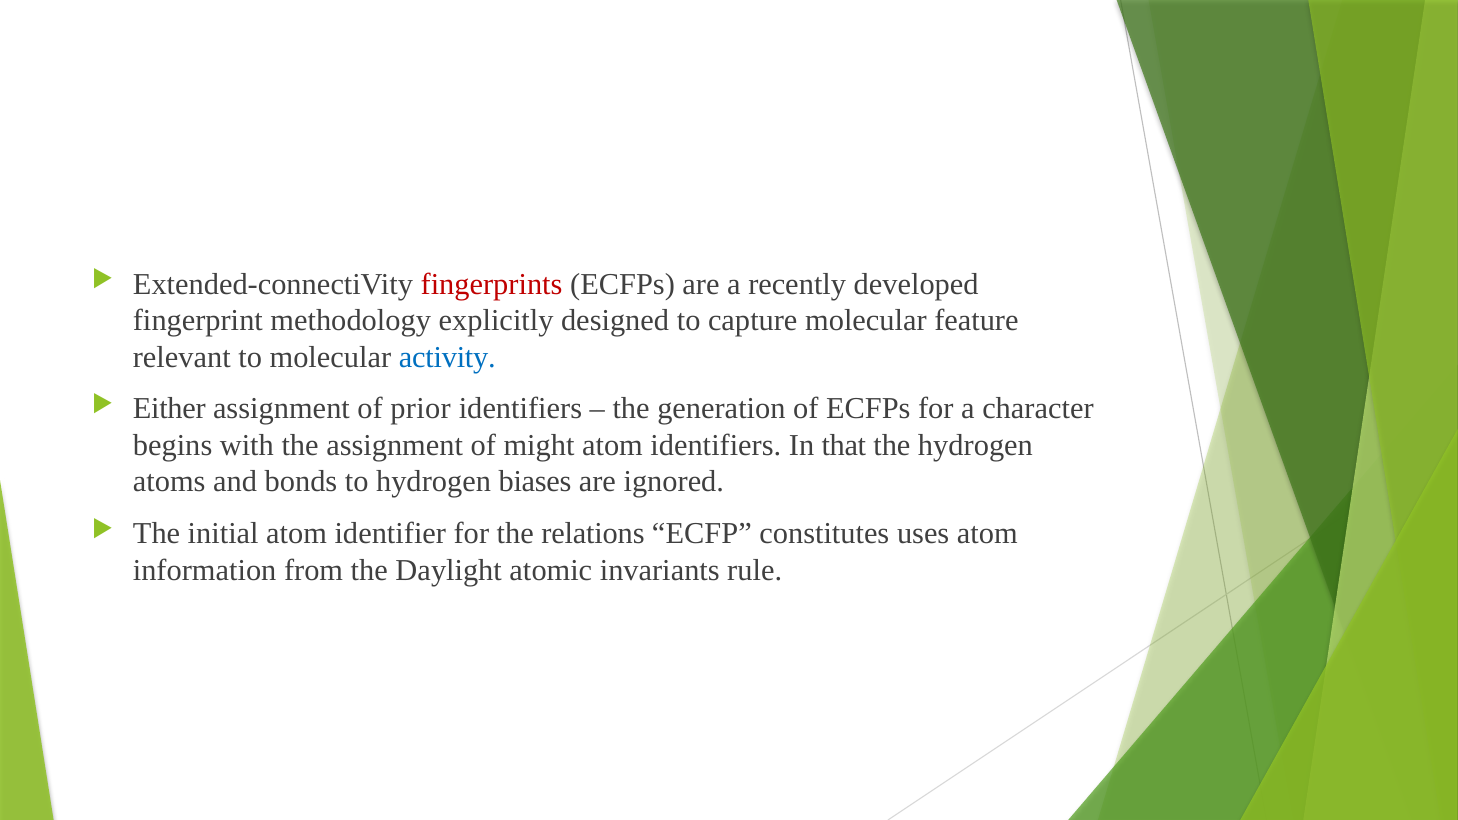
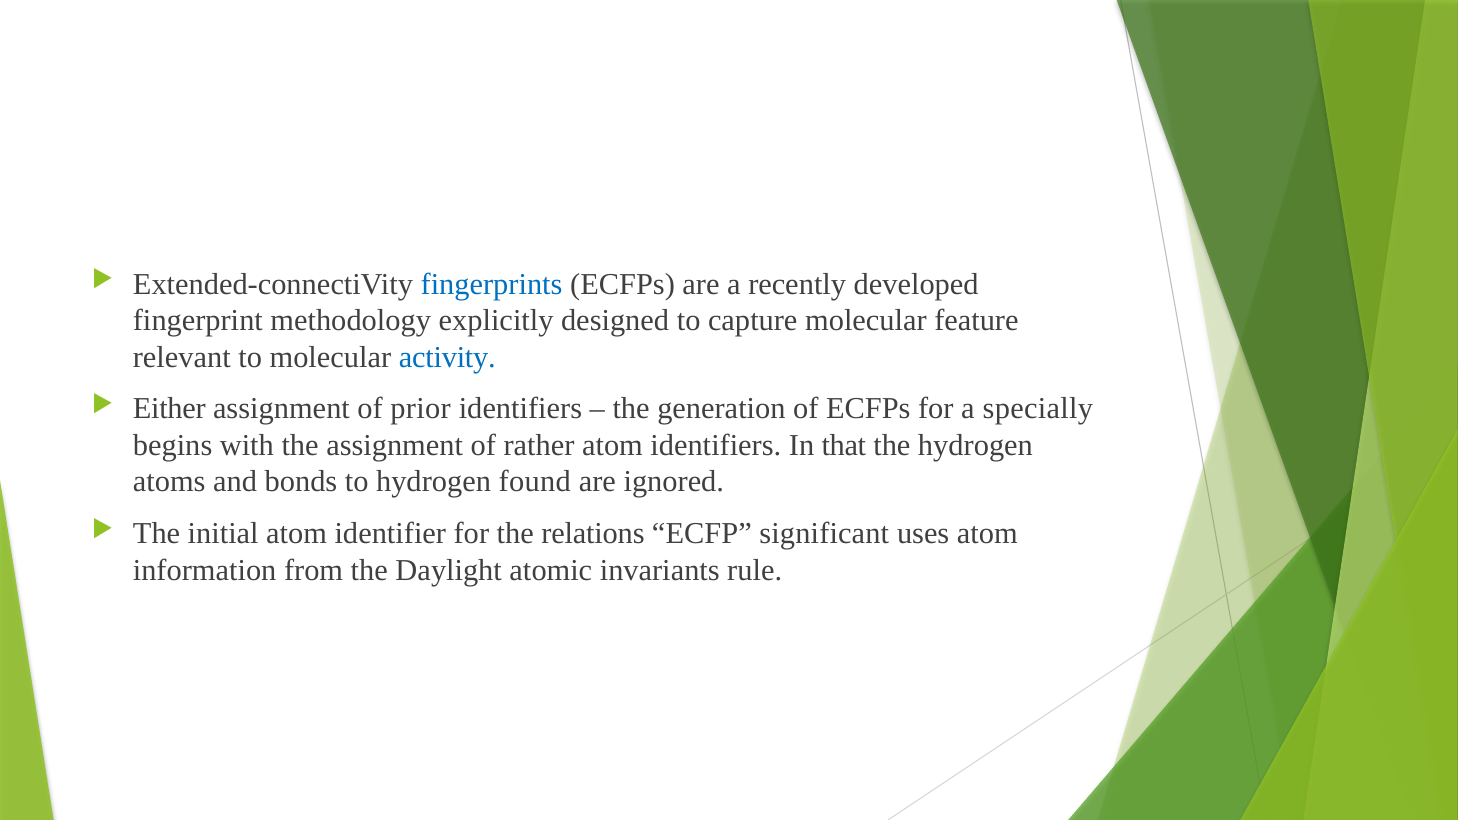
fingerprints colour: red -> blue (492, 284)
character: character -> specially (1038, 409)
might: might -> rather (539, 445)
biases: biases -> found (535, 482)
constitutes: constitutes -> significant (824, 534)
